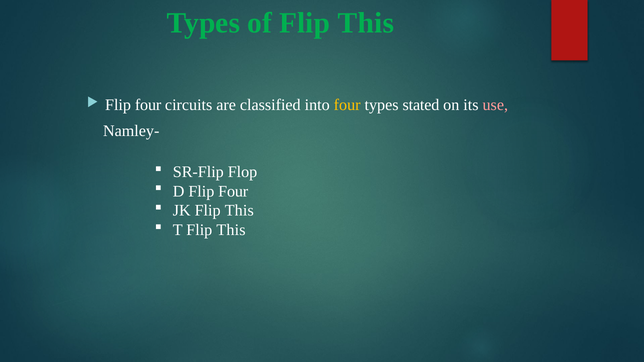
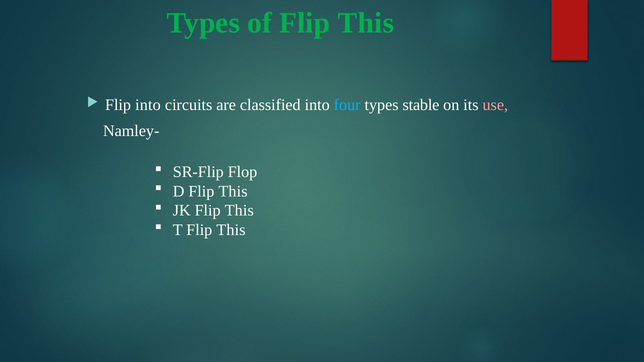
four: four -> into (148, 105)
four colour: yellow -> light blue (347, 105)
stated: stated -> stable (421, 105)
D Flip Four: Four -> This (233, 191)
